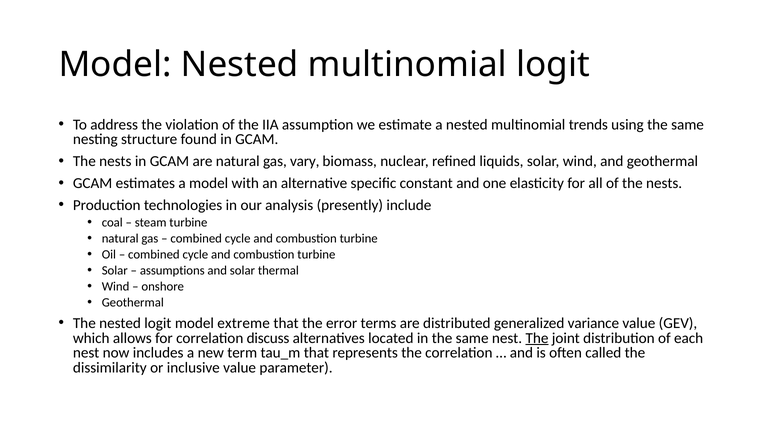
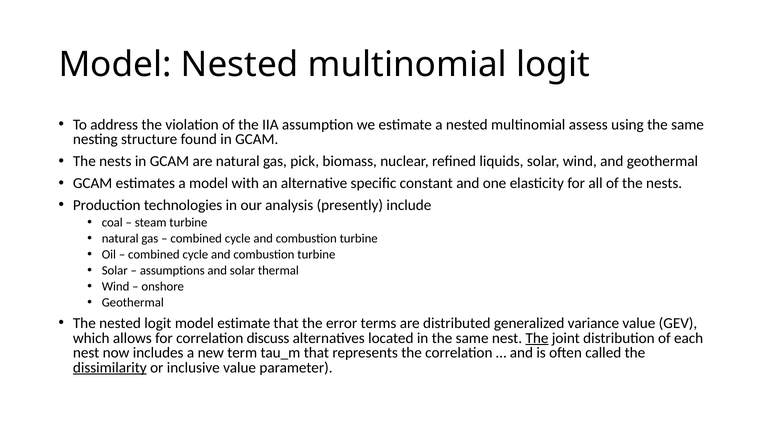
trends: trends -> assess (588, 125)
vary: vary -> pick (305, 161)
model extreme: extreme -> estimate (244, 323)
dissimilarity underline: none -> present (110, 368)
